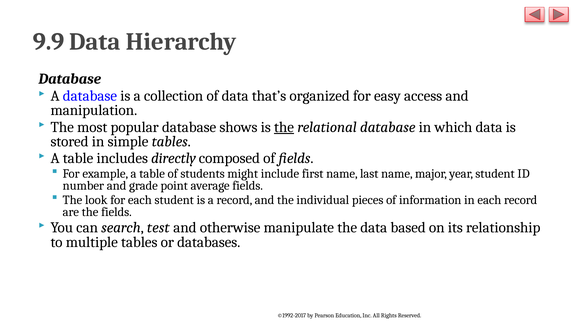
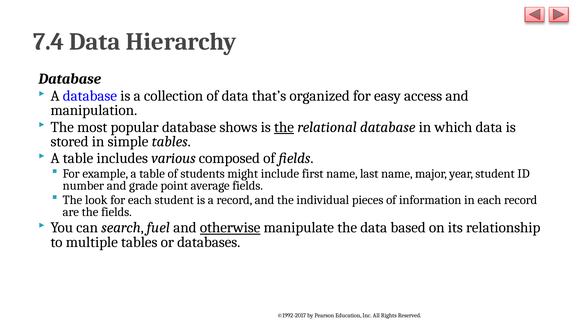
9.9: 9.9 -> 7.4 (49, 42)
directly: directly -> various (174, 158)
test: test -> fuel (158, 228)
otherwise underline: none -> present (230, 228)
